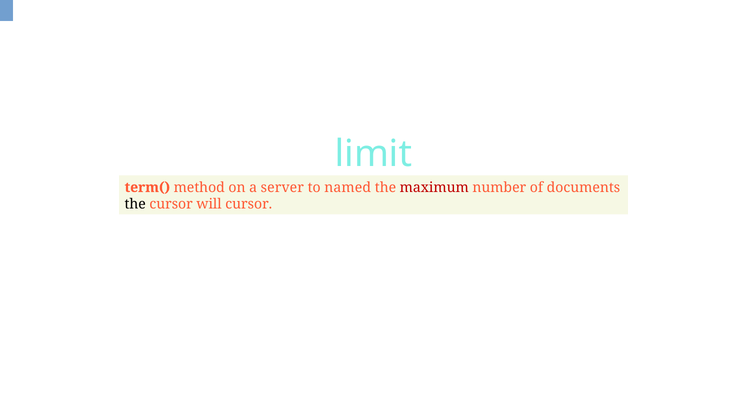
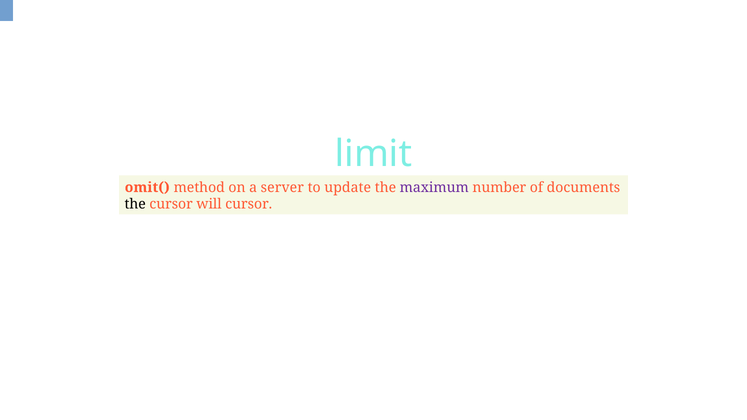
term(: term( -> omit( (147, 187)
named: named -> update (348, 187)
maximum colour: red -> purple (434, 187)
